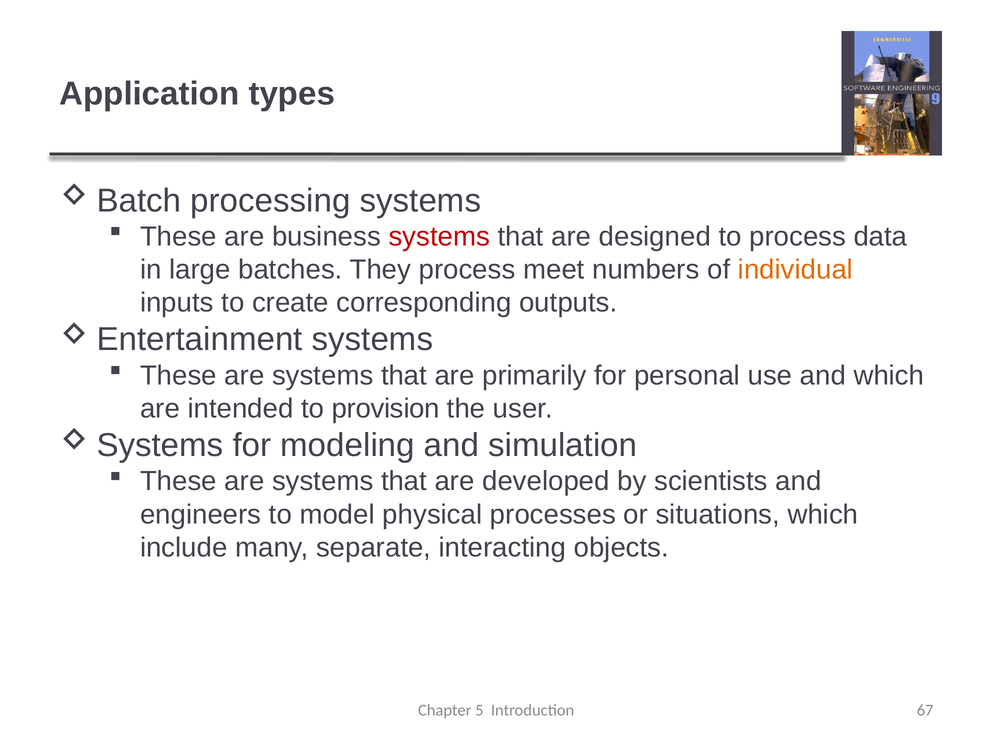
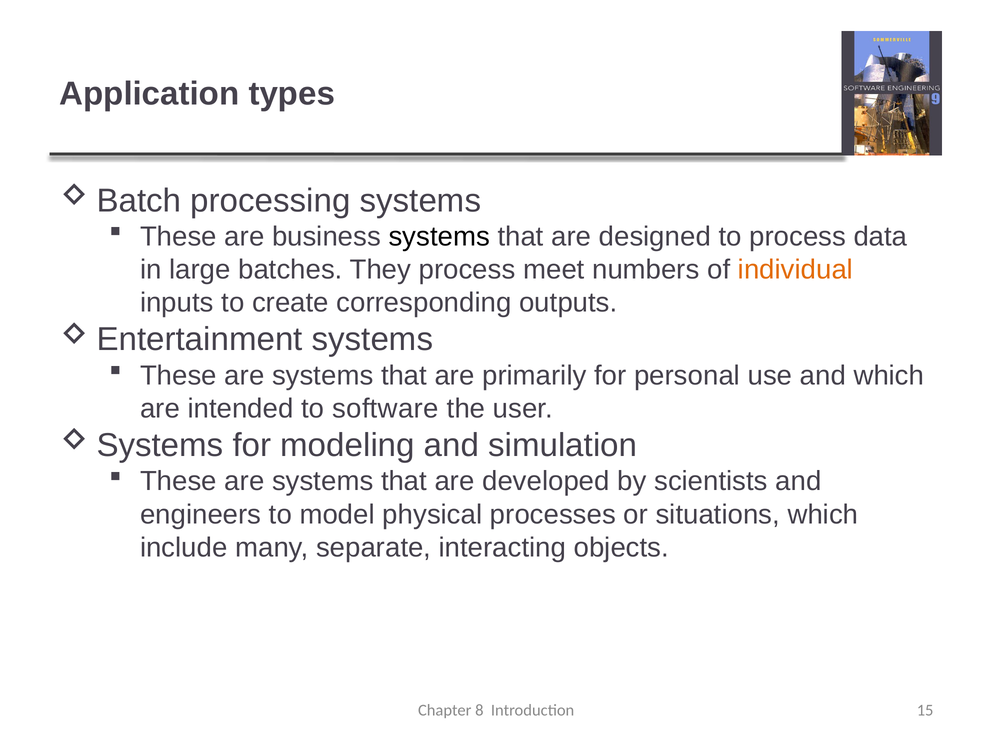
systems colour: red -> black (439, 237)
provision: provision -> software (385, 409)
5: 5 -> 8 (479, 711)
67: 67 -> 15 (925, 711)
